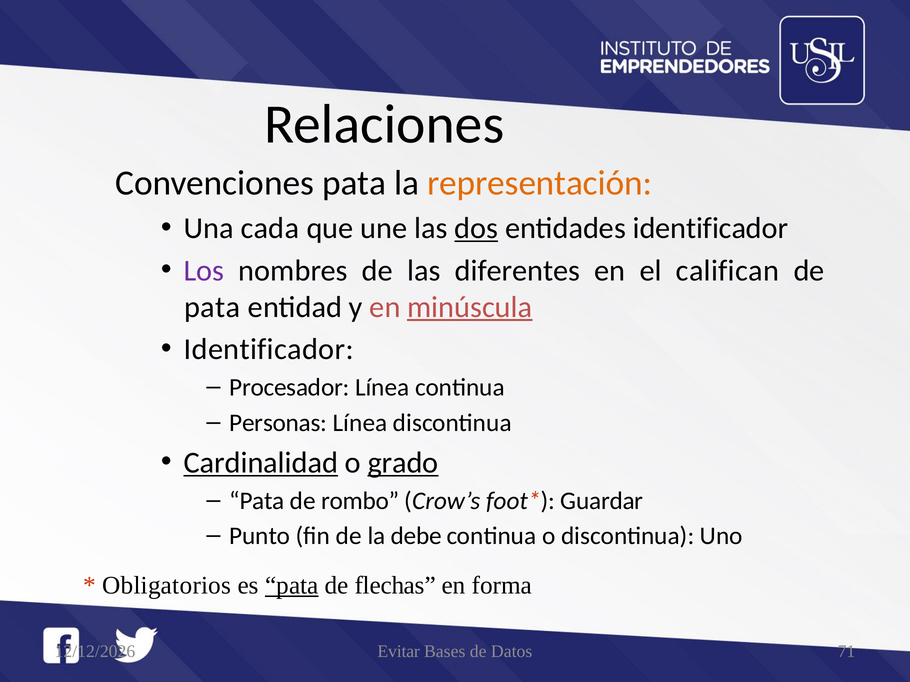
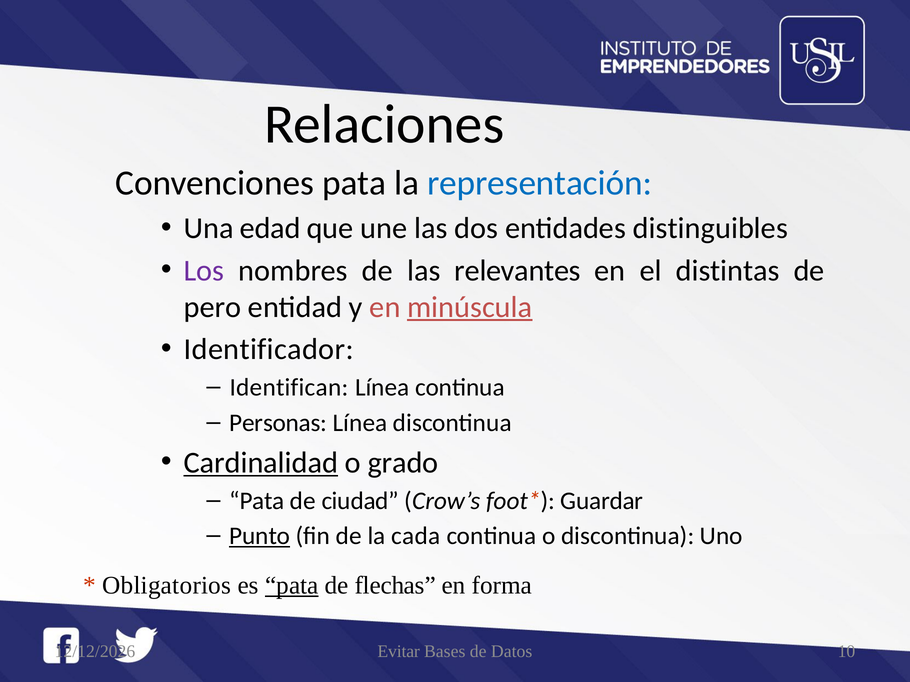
representación colour: orange -> blue (540, 183)
cada: cada -> edad (270, 228)
dos underline: present -> none (476, 228)
entidades identificador: identificador -> distinguibles (710, 228)
diferentes: diferentes -> relevantes (518, 271)
califican: califican -> distintas (728, 271)
pata: pata -> pero (212, 307)
Procesador: Procesador -> Identifican (289, 388)
grado underline: present -> none (403, 463)
rombo: rombo -> ciudad (360, 501)
Punto underline: none -> present (260, 536)
debe: debe -> cada (416, 536)
71: 71 -> 10 (847, 652)
